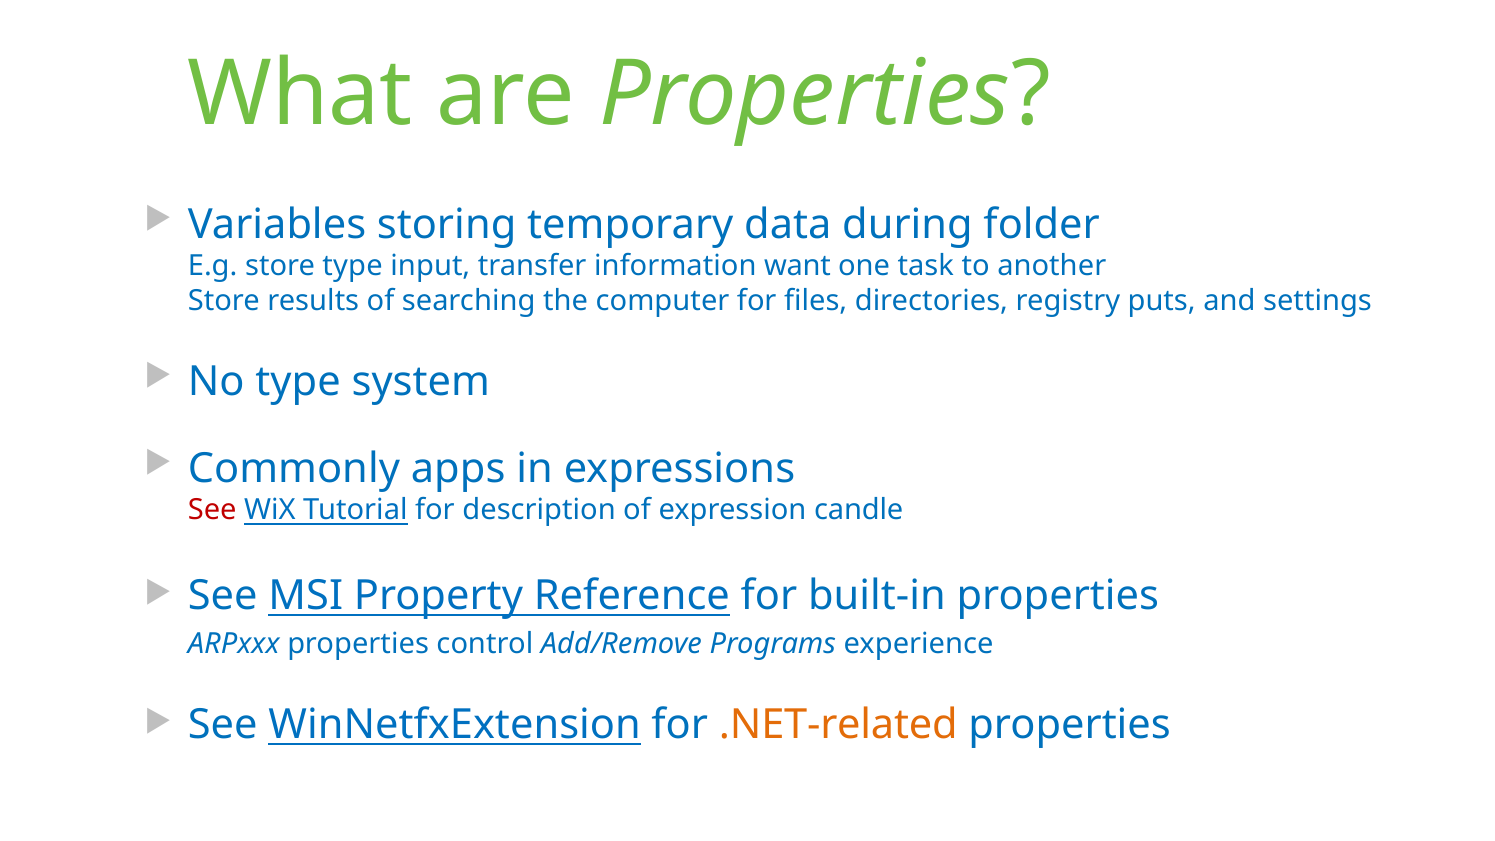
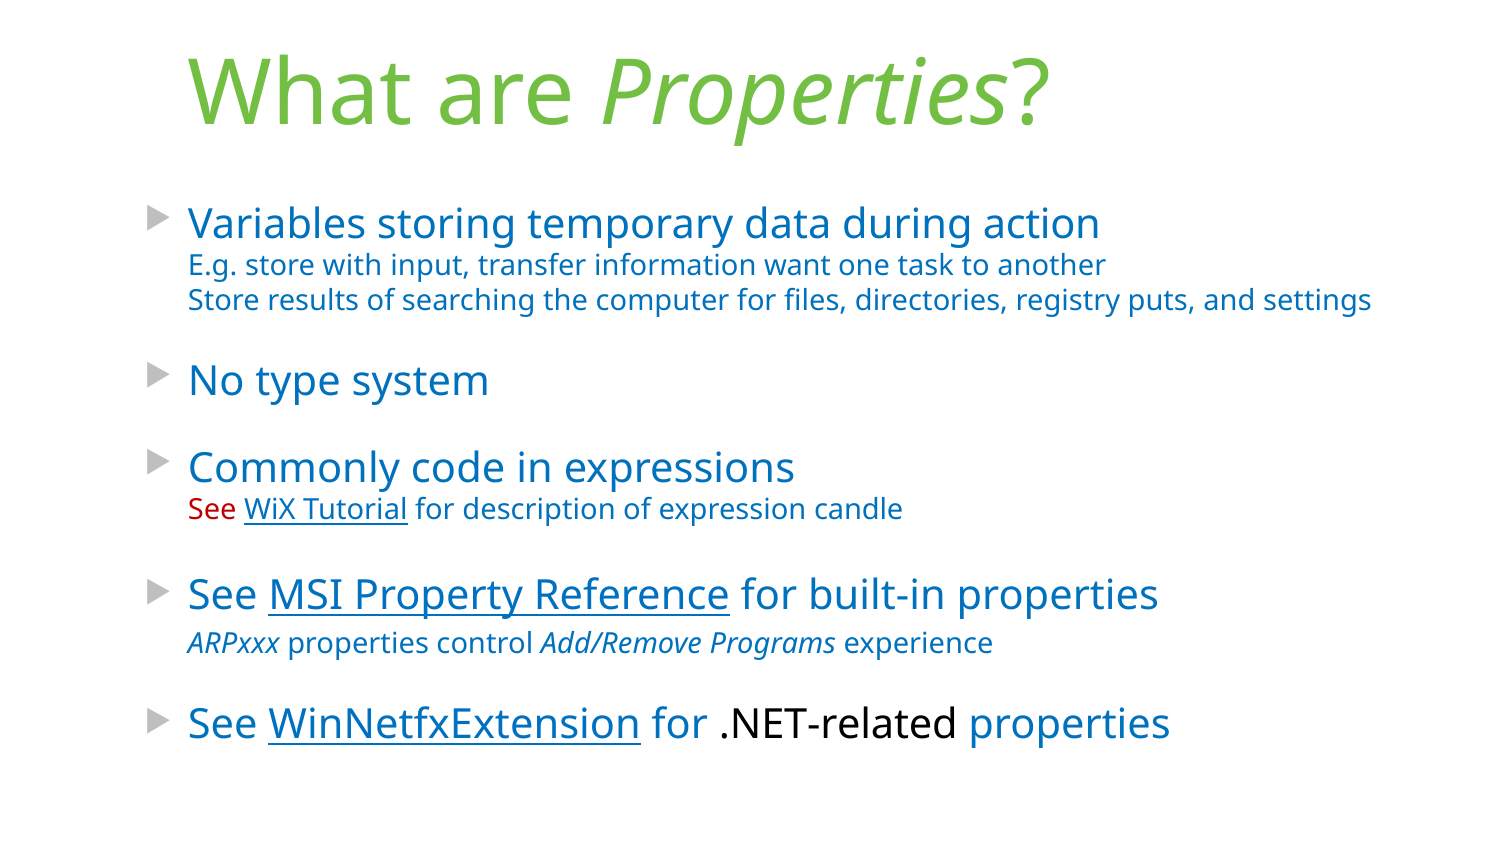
folder: folder -> action (1042, 225)
store type: type -> with (353, 266)
apps: apps -> code (458, 469)
.NET-related colour: orange -> black (838, 725)
